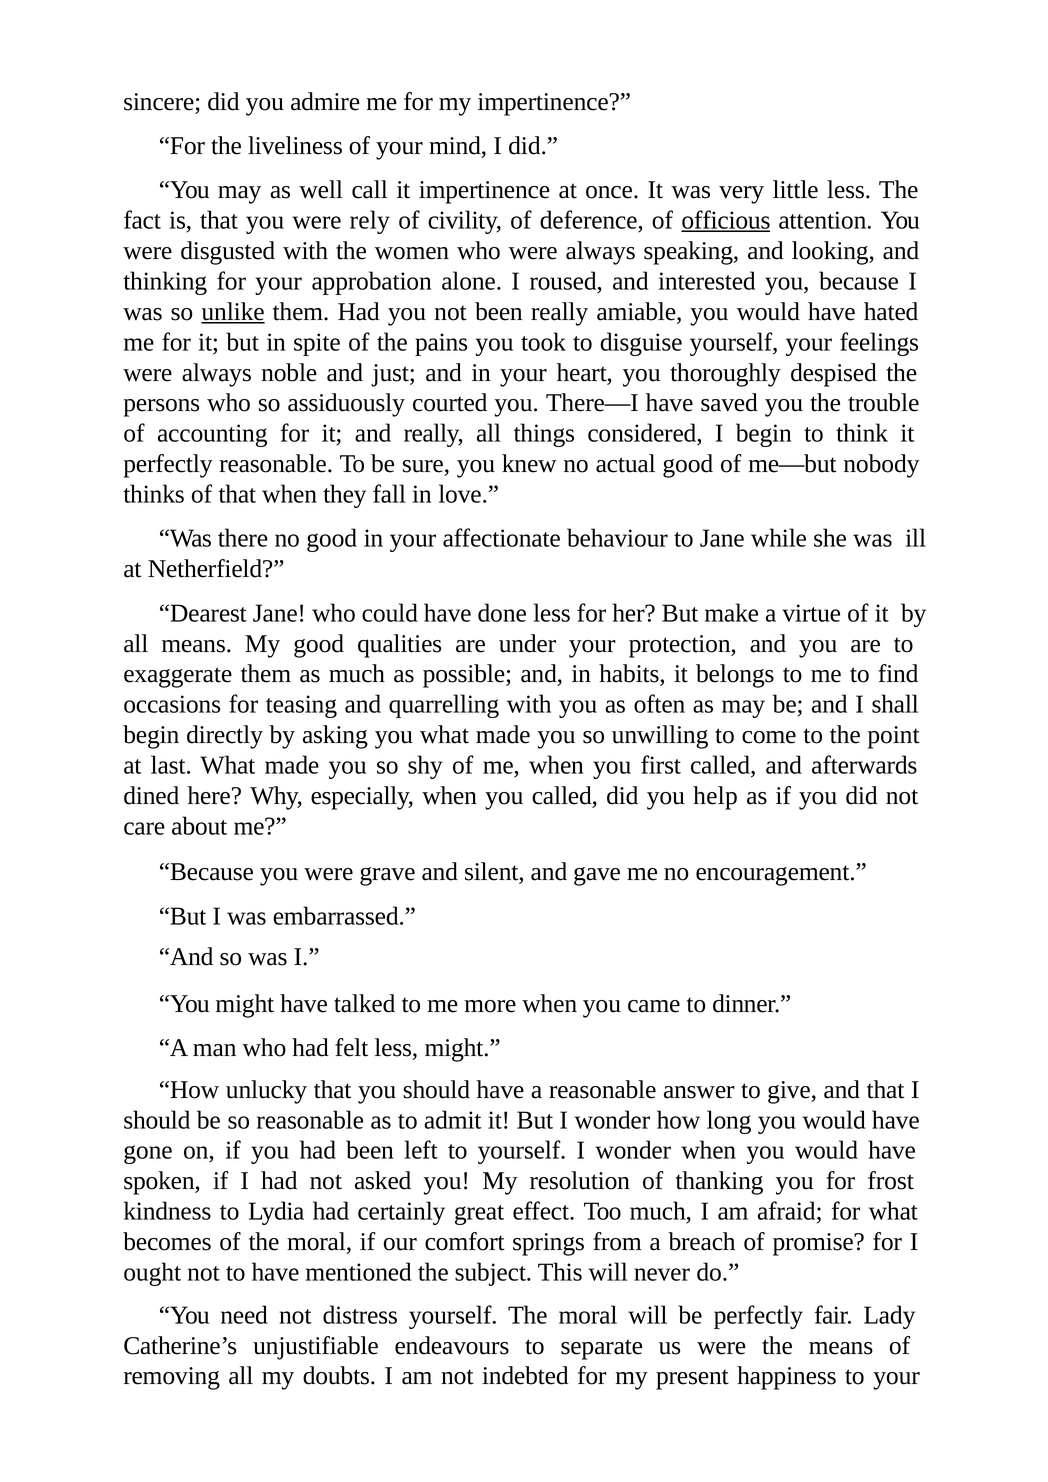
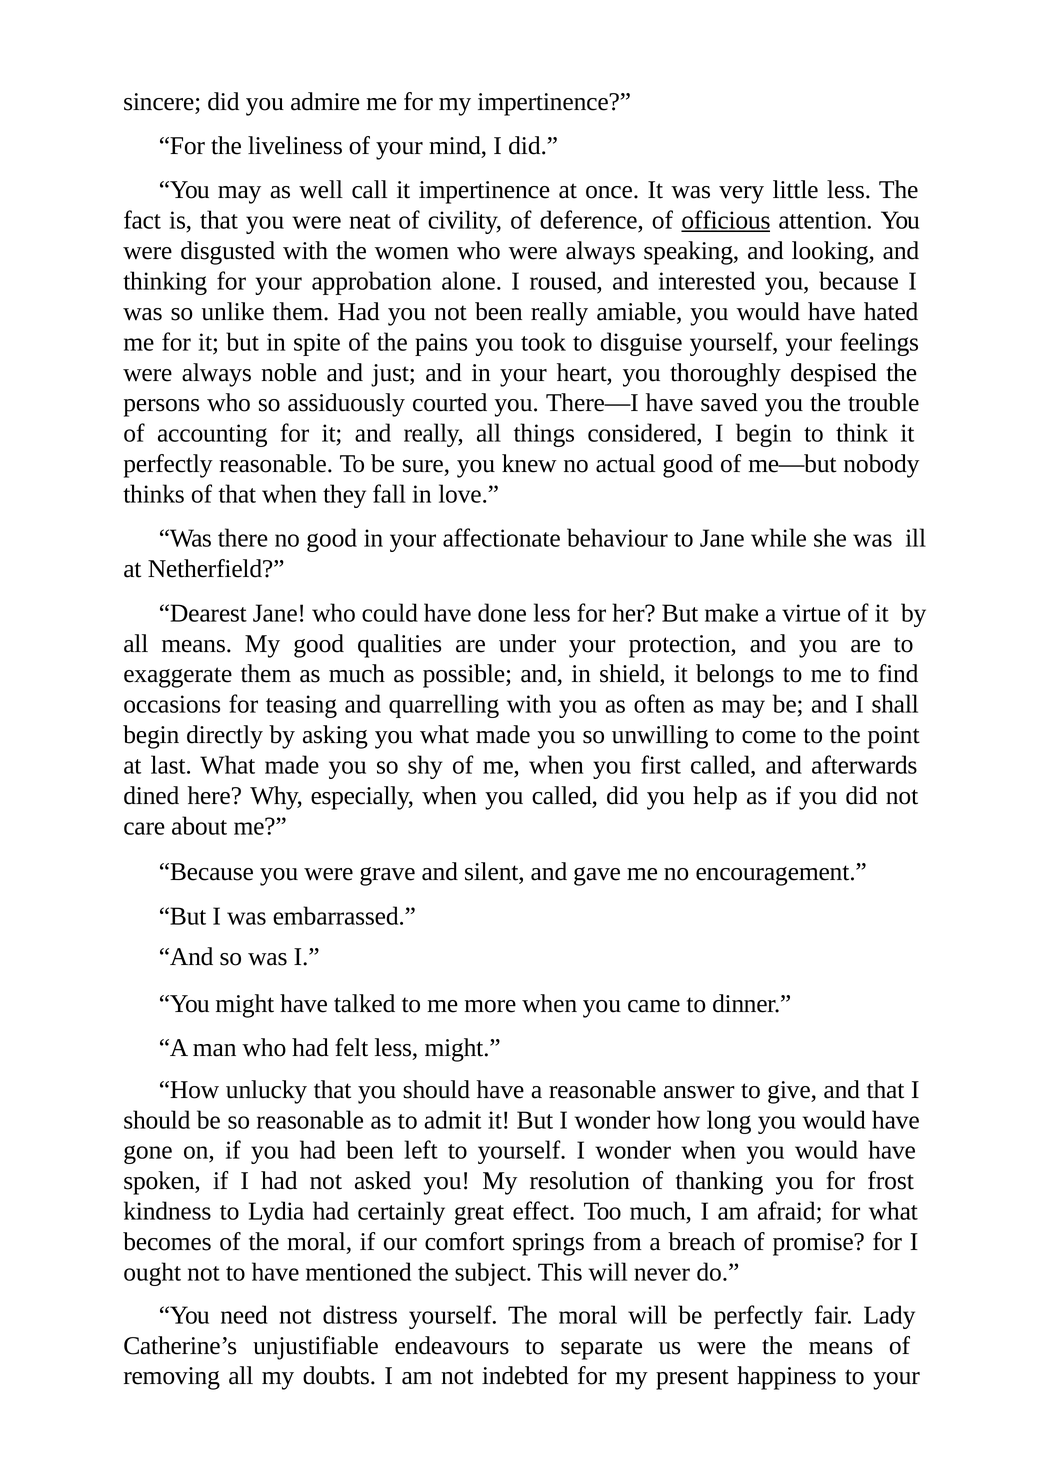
rely: rely -> neat (370, 221)
unlike underline: present -> none (233, 312)
habits: habits -> shield (632, 675)
